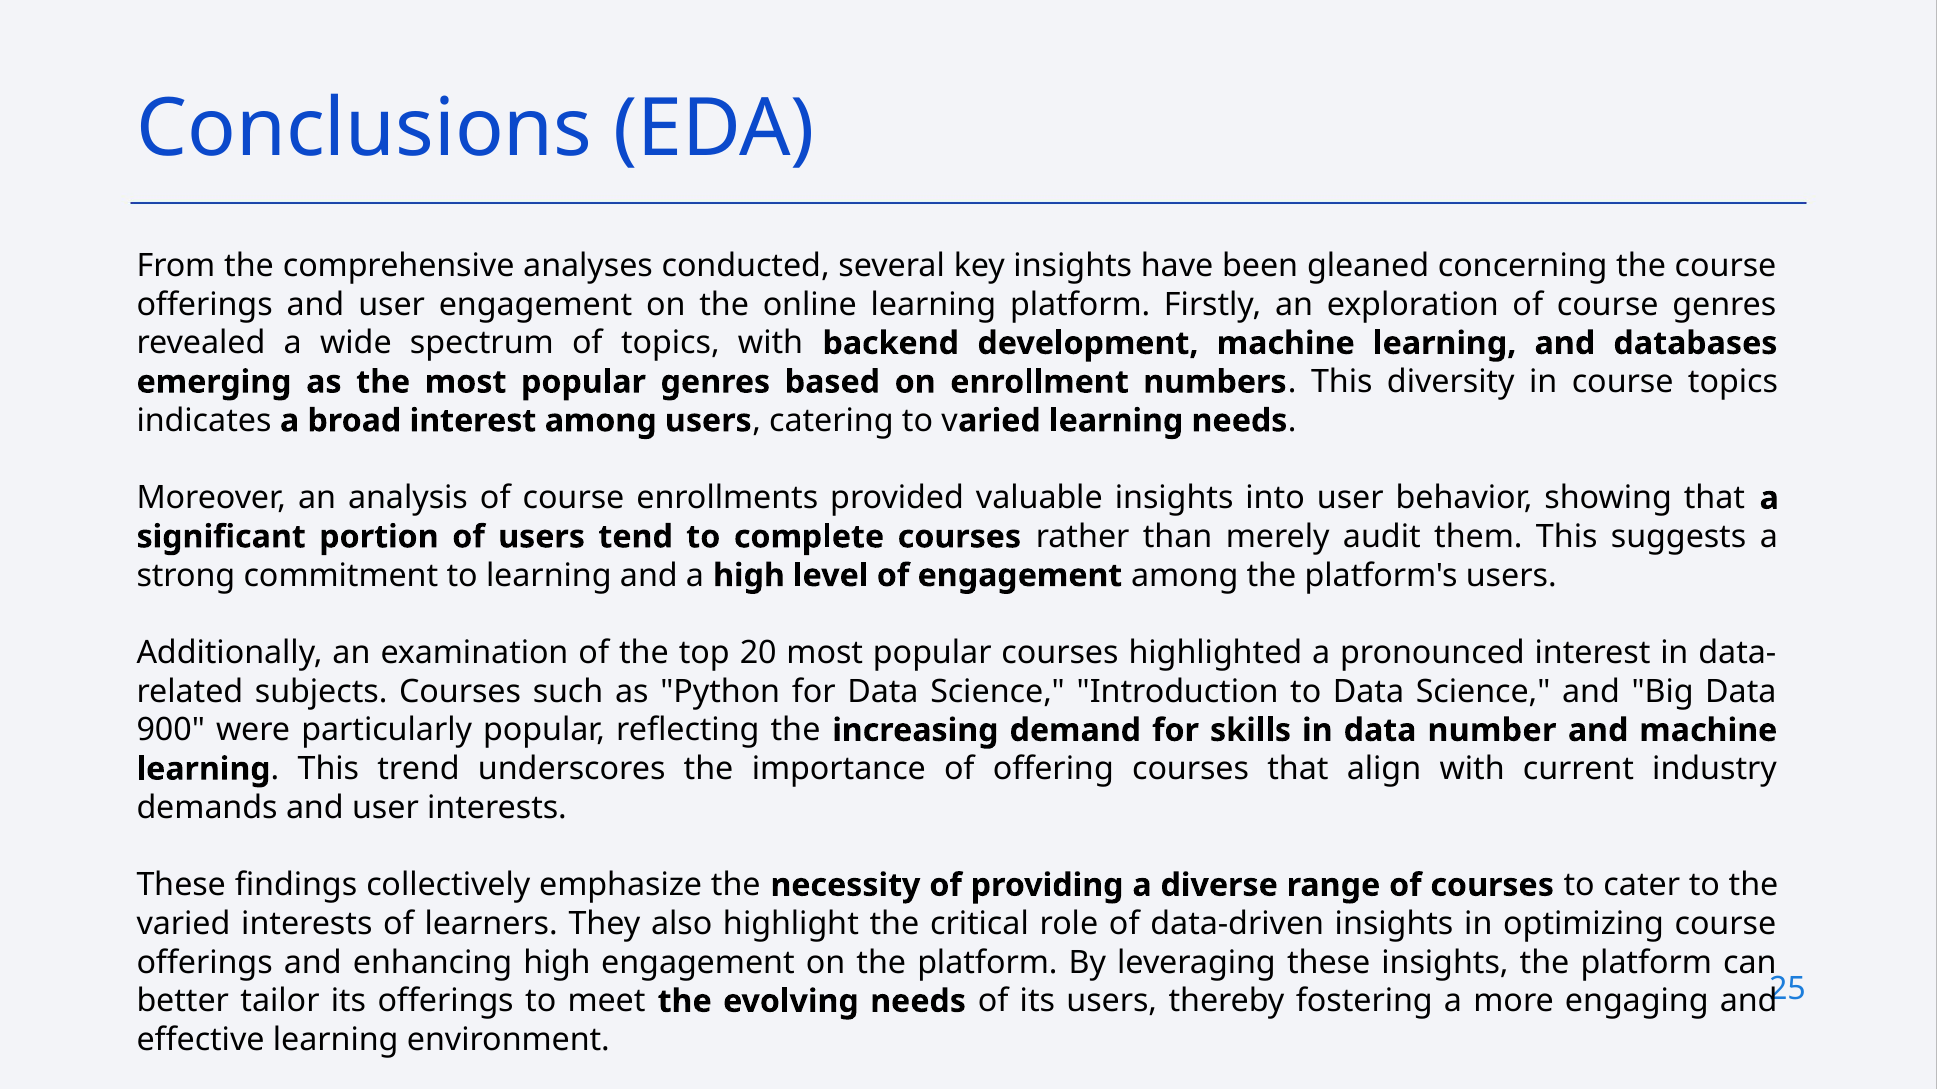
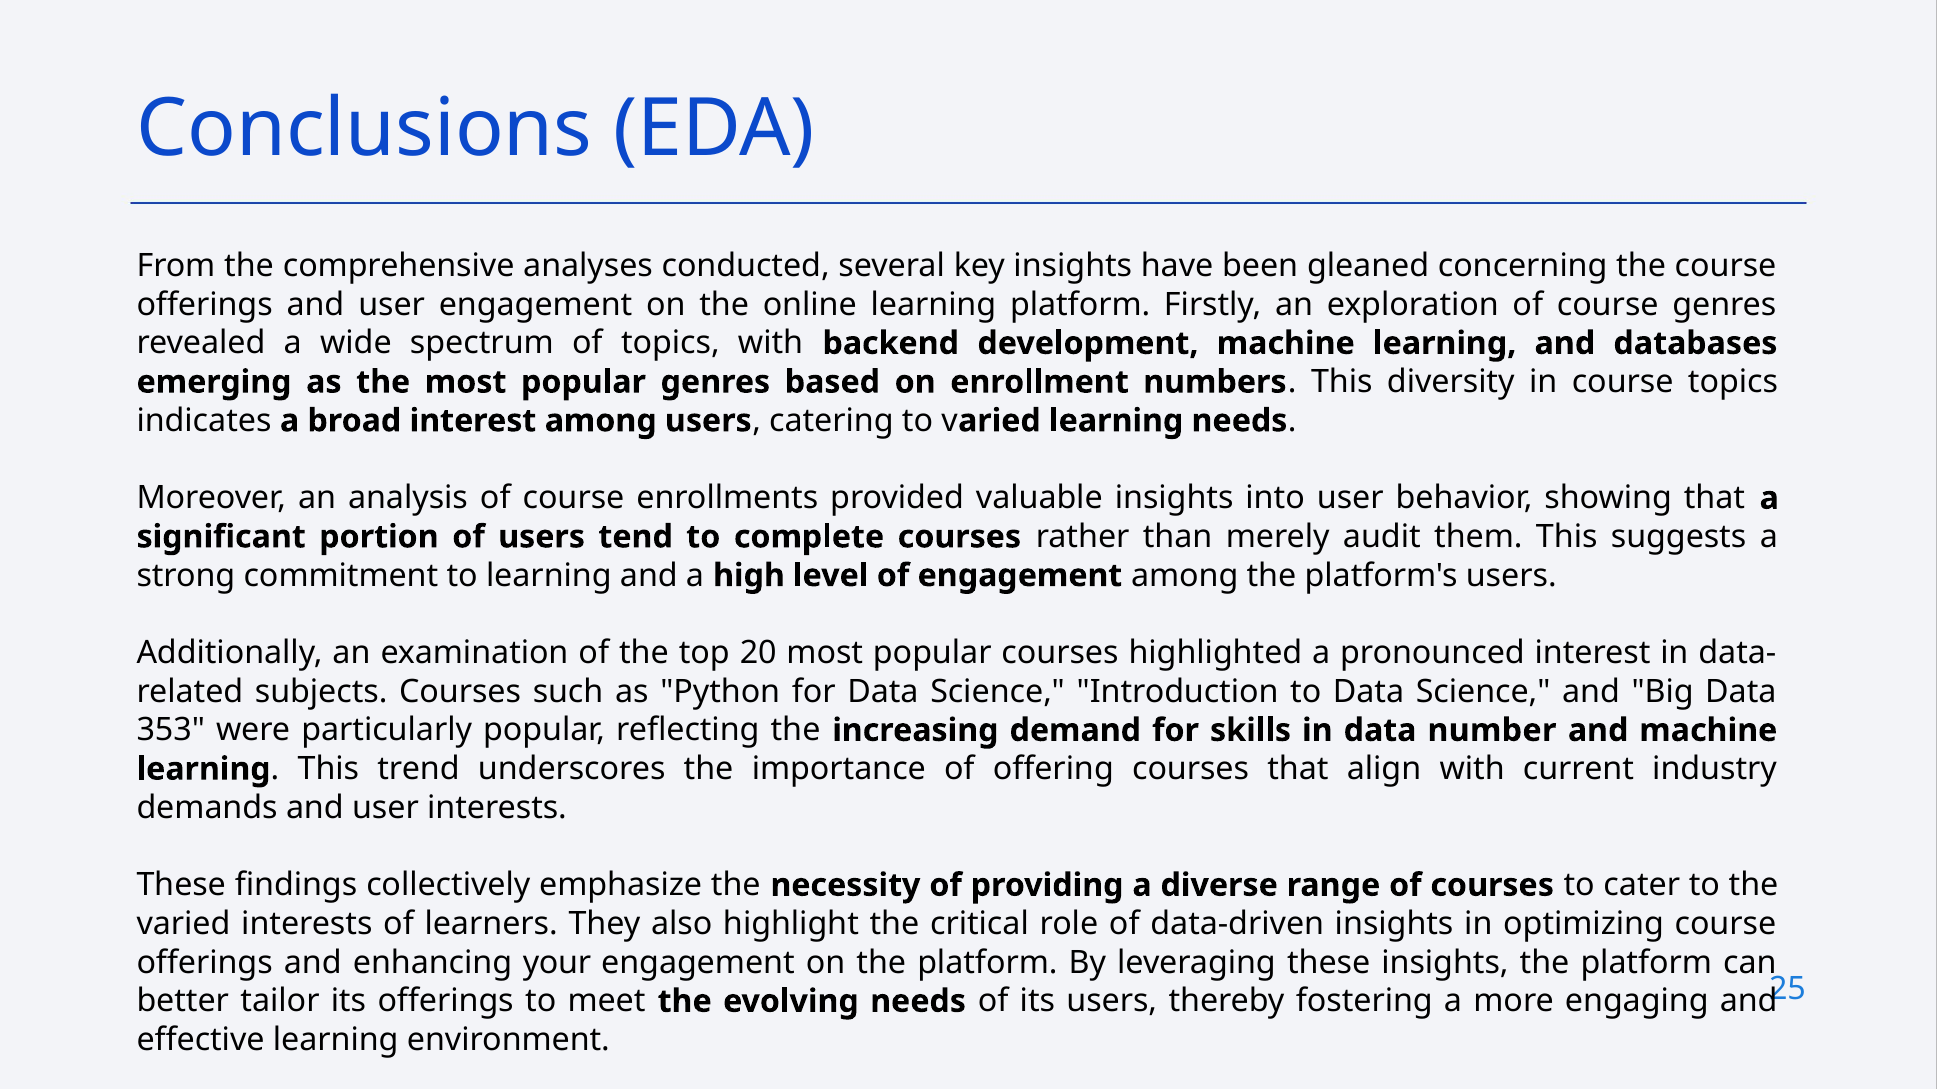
900: 900 -> 353 (171, 731)
enhancing high: high -> your (557, 963)
